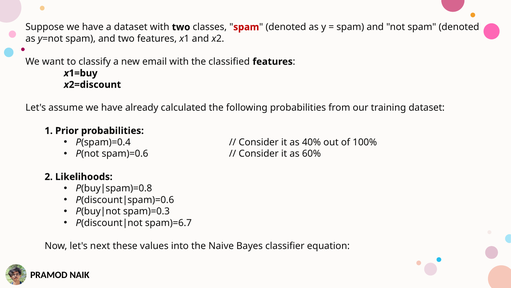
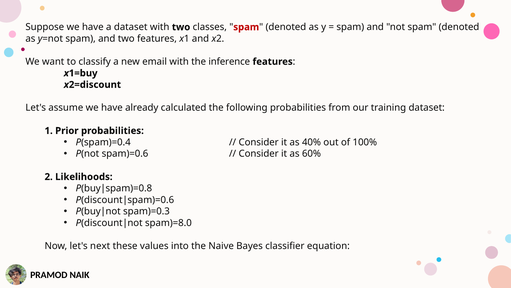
classified: classified -> inference (229, 62)
spam)=6.7: spam)=6.7 -> spam)=8.0 (168, 222)
